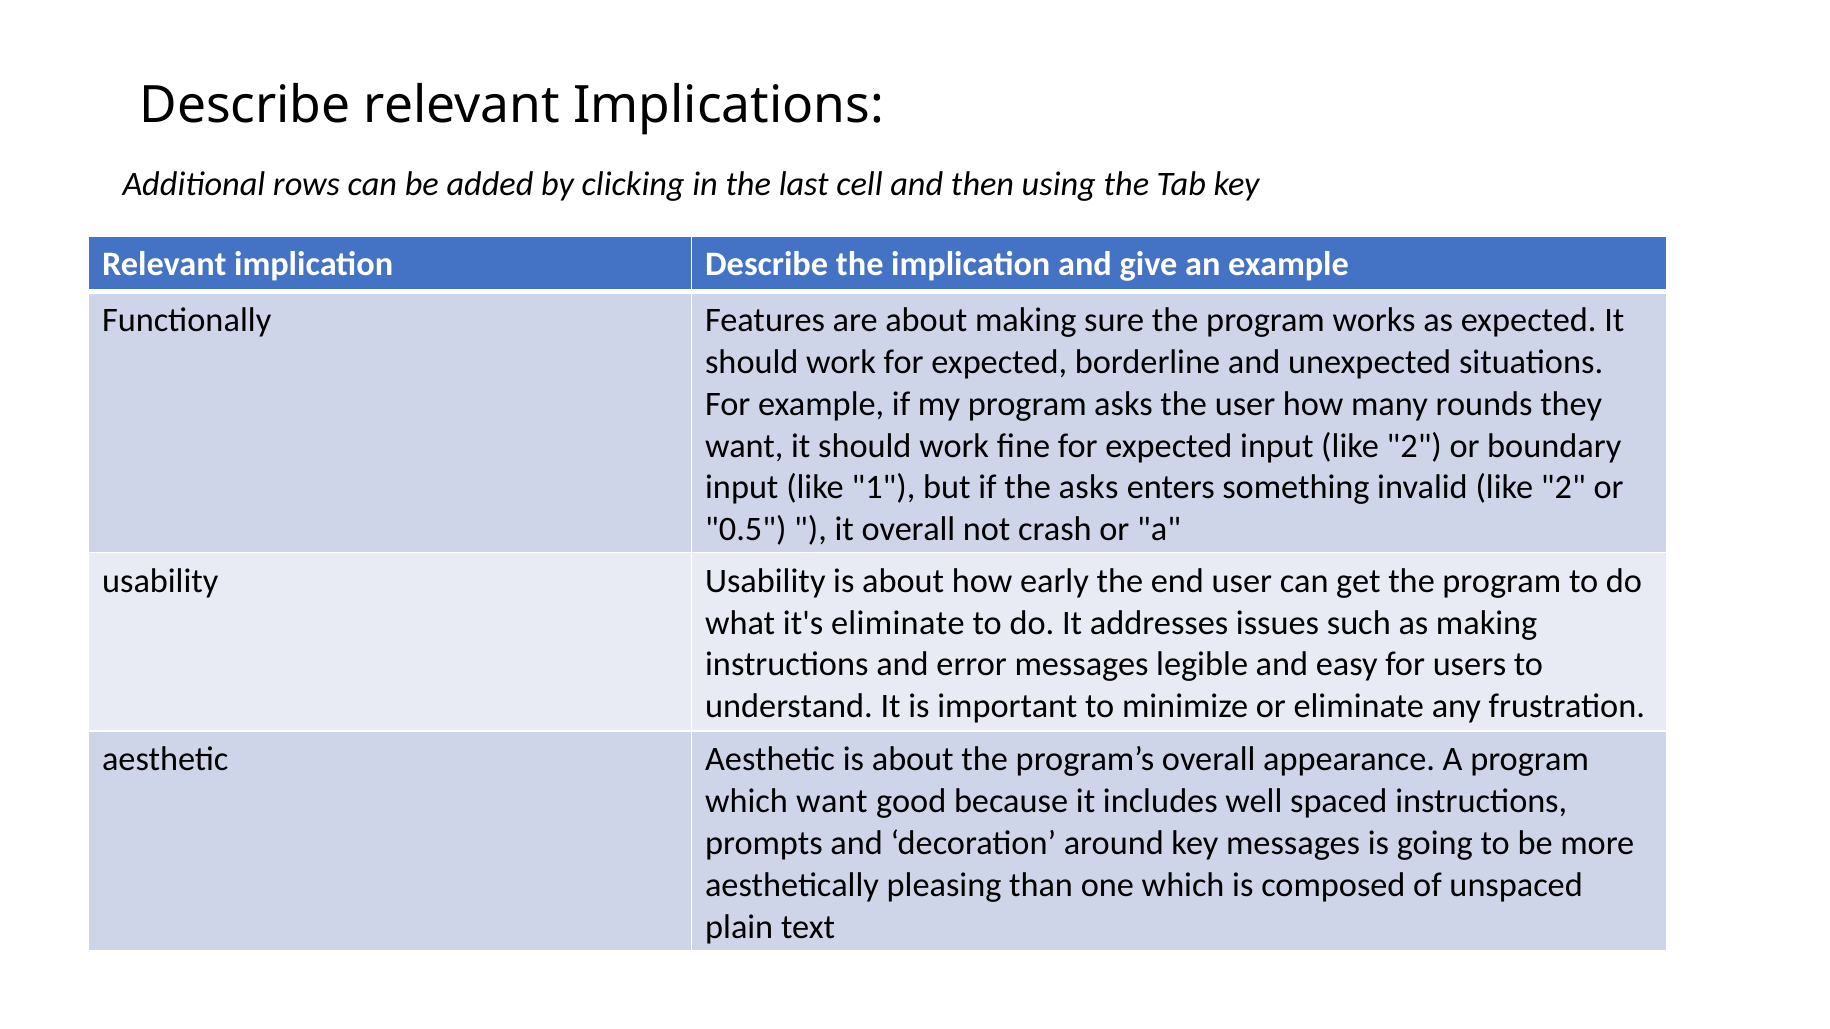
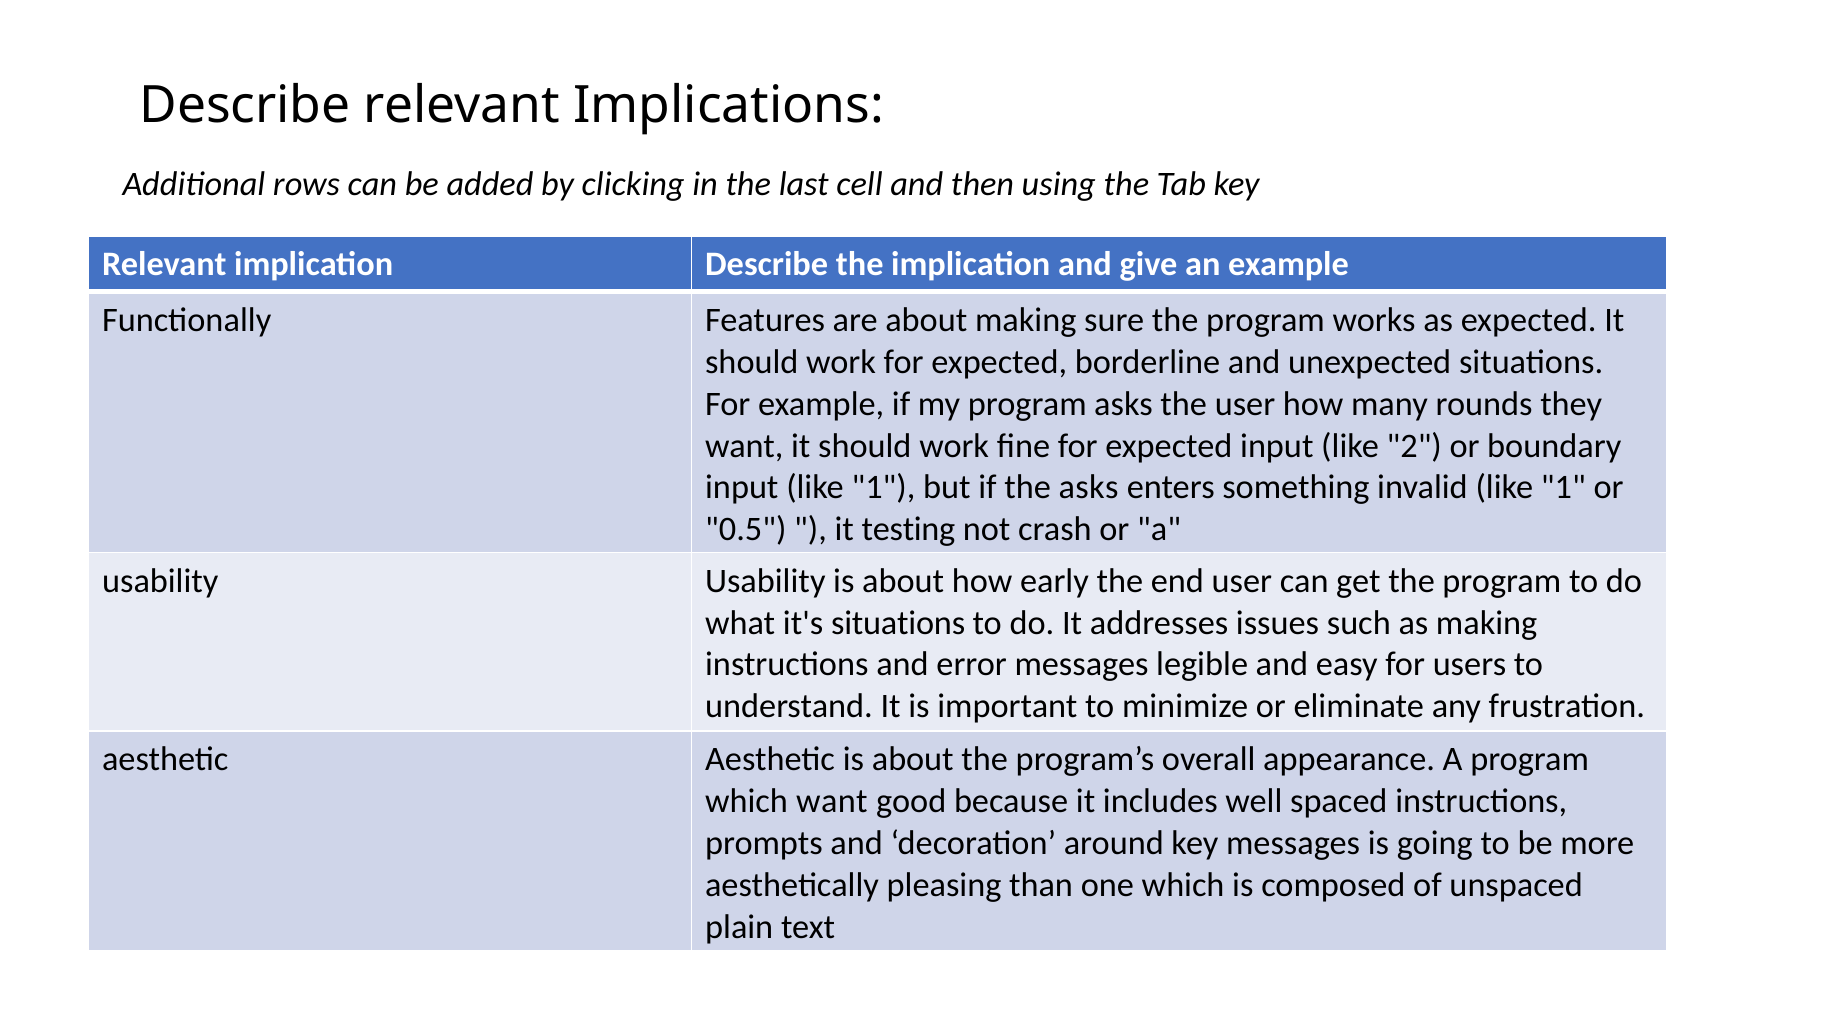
invalid like 2: 2 -> 1 (1563, 488)
it overall: overall -> testing (909, 530)
it's eliminate: eliminate -> situations (898, 623)
